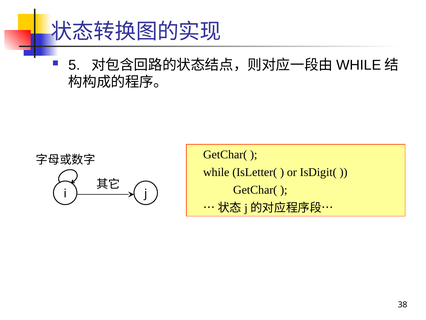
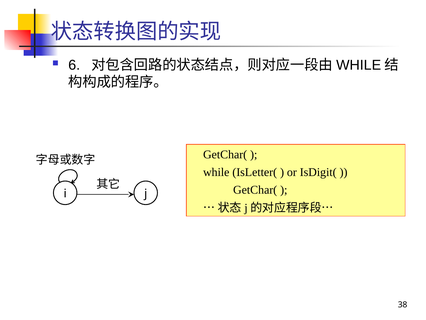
5: 5 -> 6 (74, 65)
